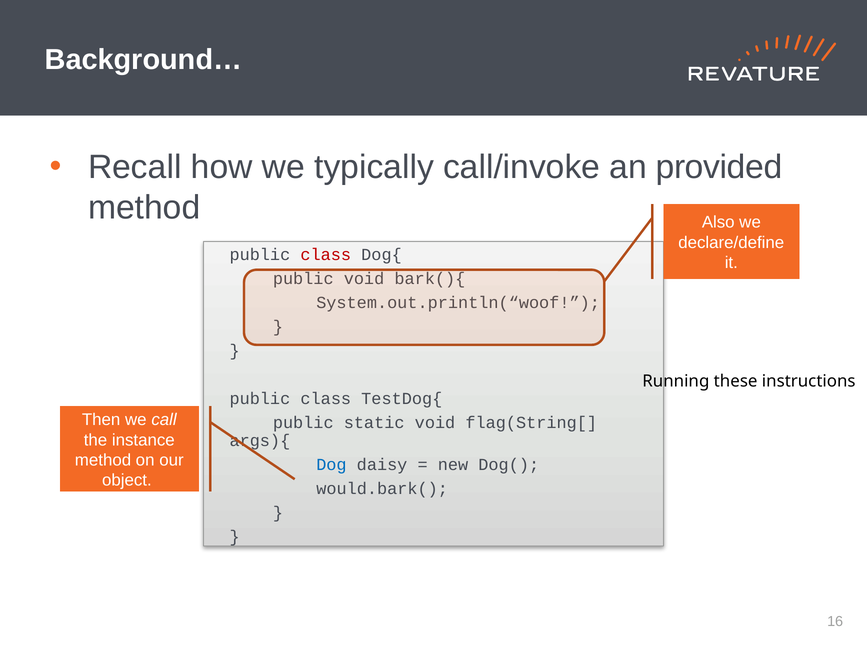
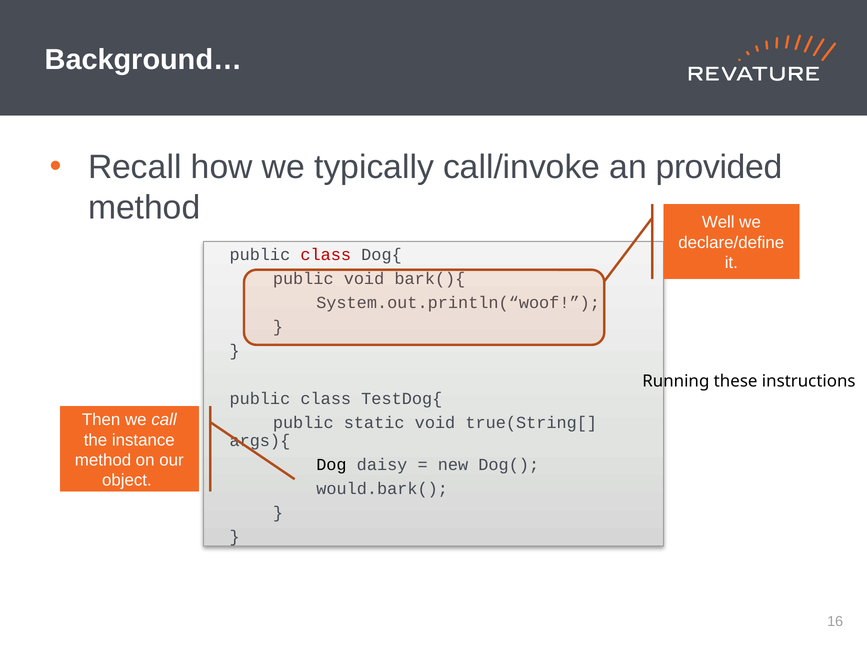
Also: Also -> Well (718, 223)
flag(String[: flag(String[ -> true(String[ (531, 423)
Dog colour: blue -> black (331, 465)
